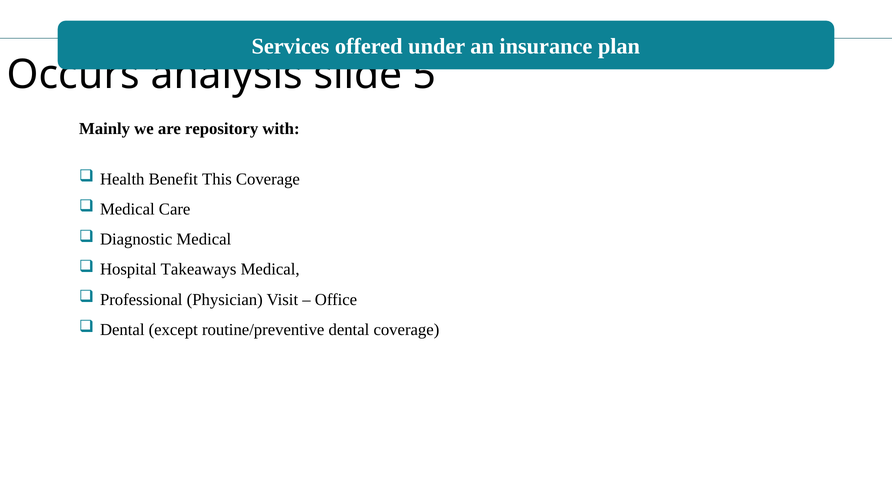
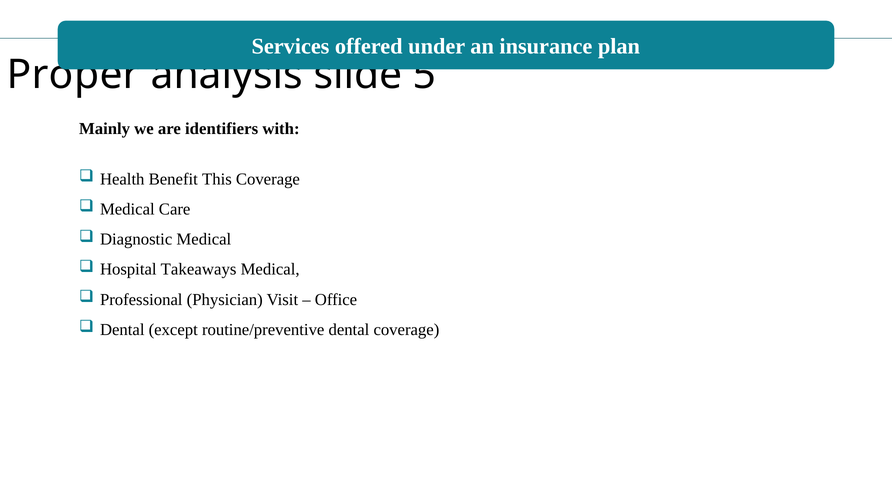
Occurs: Occurs -> Proper (73, 75)
repository: repository -> identifiers (222, 129)
